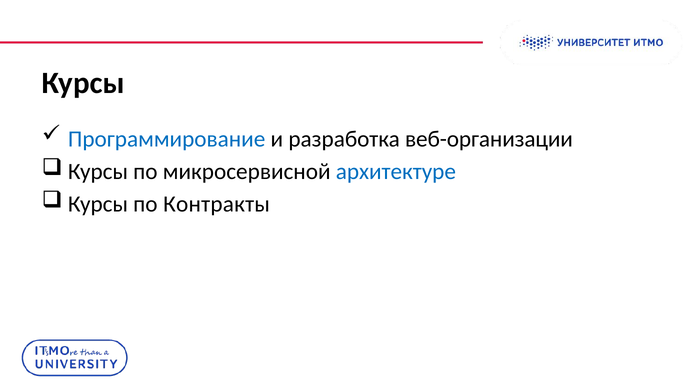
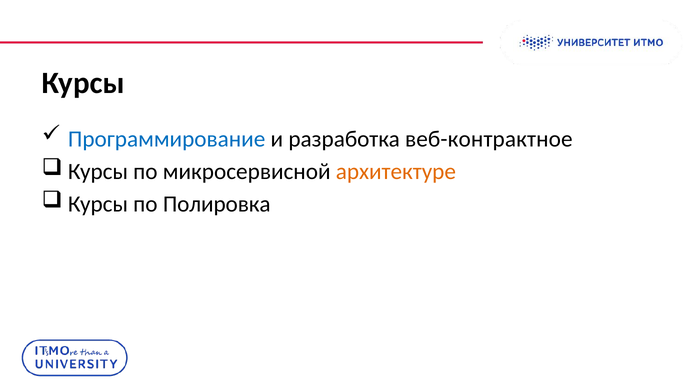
веб-организации: веб-организации -> веб-контрактное (489, 139)
архитектуре colour: blue -> orange (396, 171)
Контракты: Контракты -> Полировка (217, 204)
